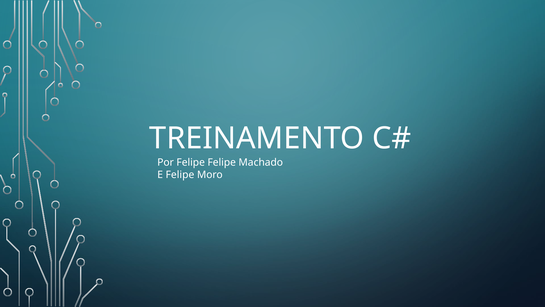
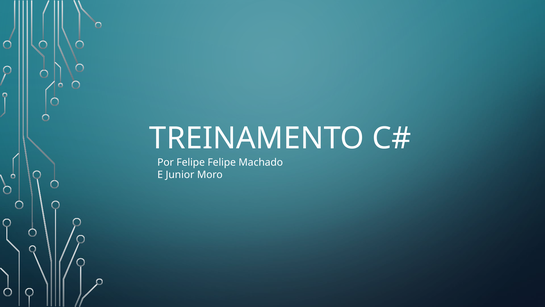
E Felipe: Felipe -> Junior (180, 174)
